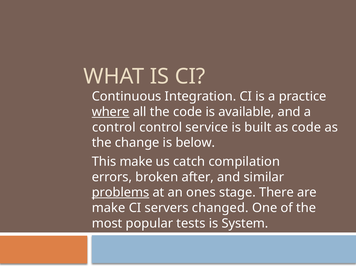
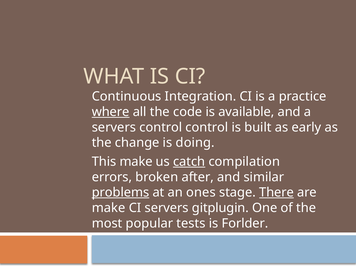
control: control -> servers (114, 127)
control service: service -> control (207, 127)
as code: code -> early (306, 127)
below: below -> doing (195, 143)
catch underline: none -> present (189, 162)
There underline: none -> present (277, 192)
changed: changed -> gitplugin (220, 208)
System: System -> Forlder (245, 223)
